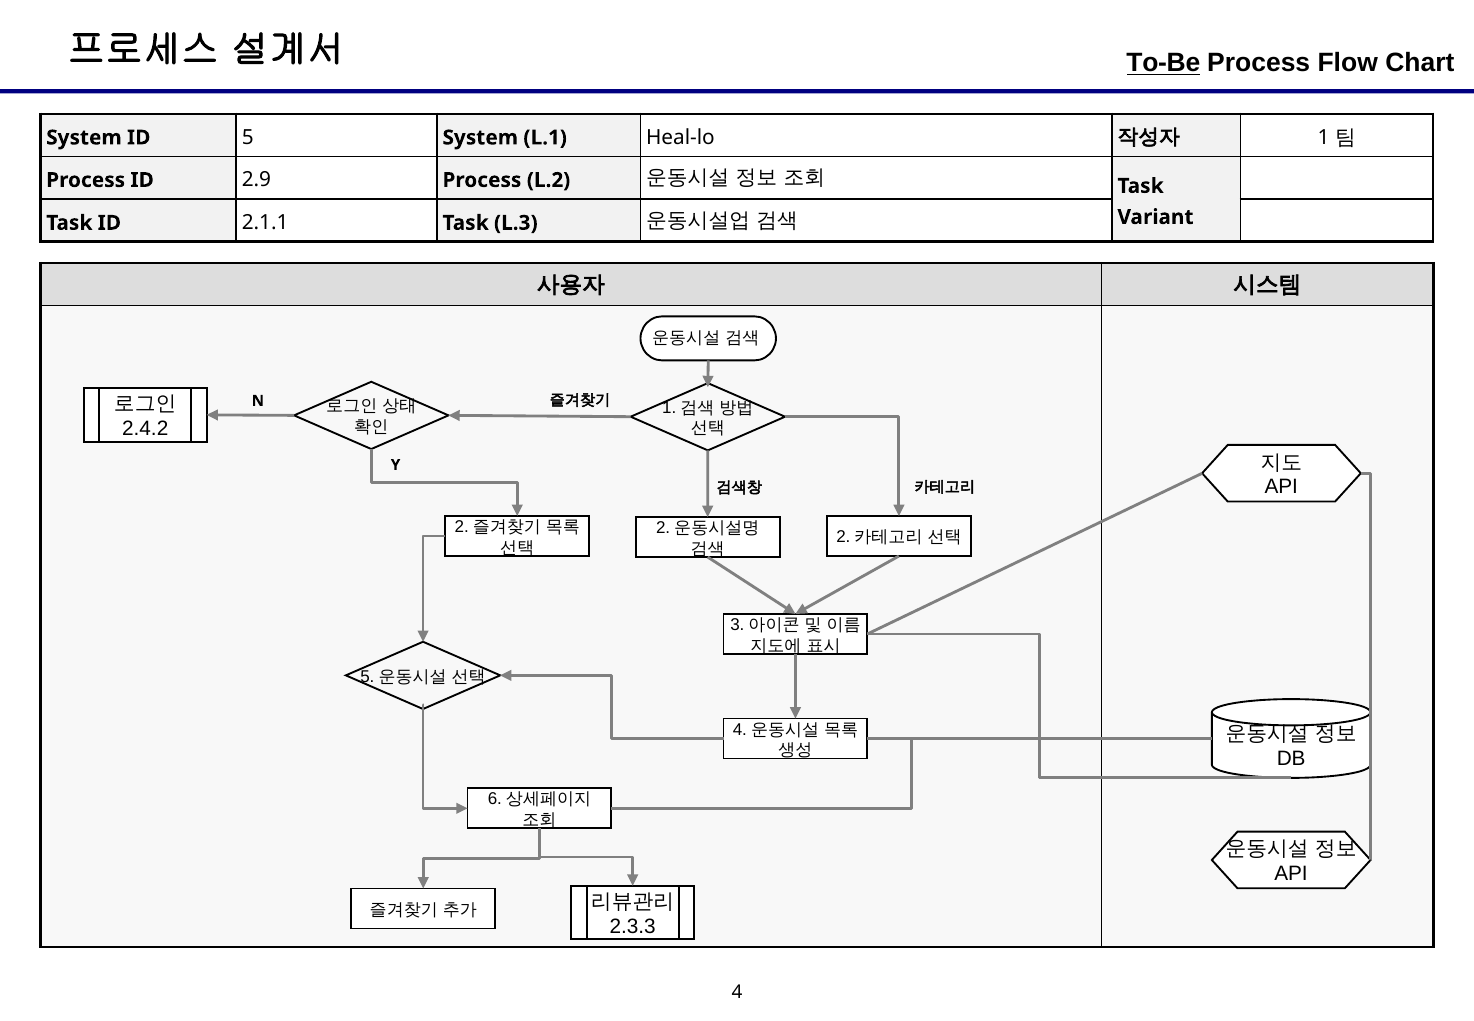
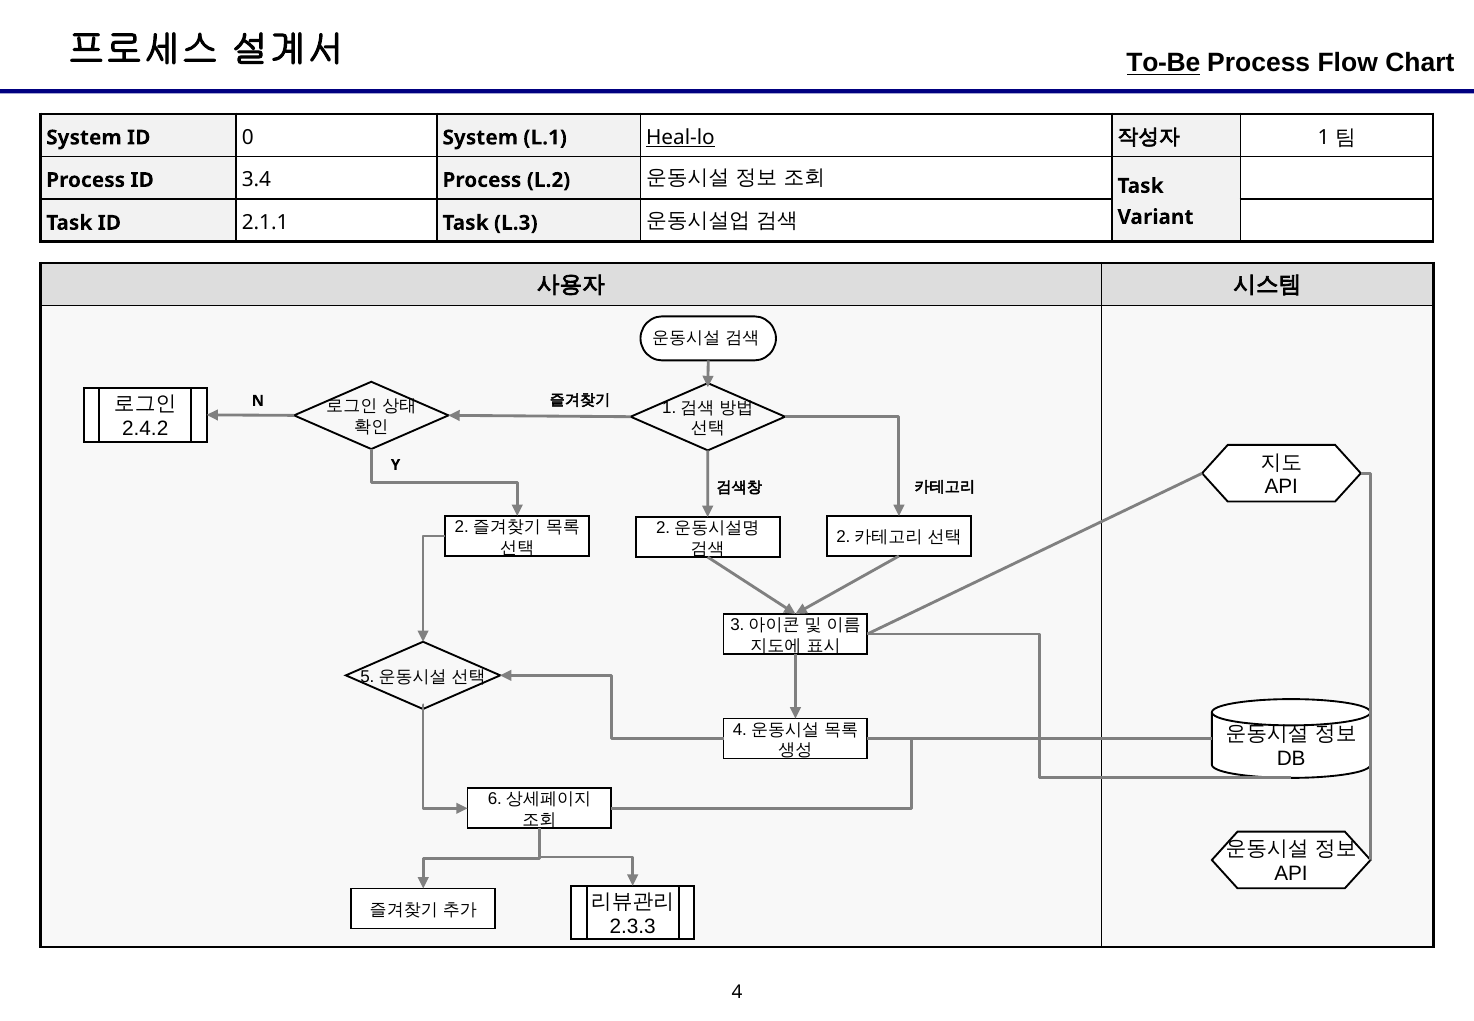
5: 5 -> 0 (248, 138)
Heal-lo underline: none -> present (680, 138)
2.9: 2.9 -> 3.4 (256, 180)
